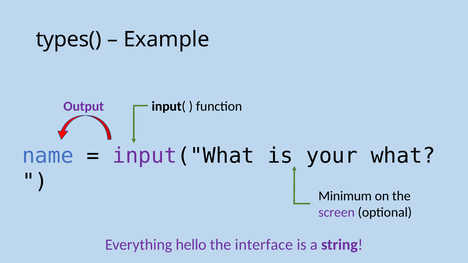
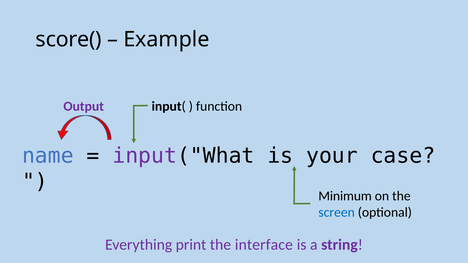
types(: types( -> score( (69, 39)
what: what -> case (403, 156)
screen colour: purple -> blue (337, 213)
hello: hello -> print (191, 245)
